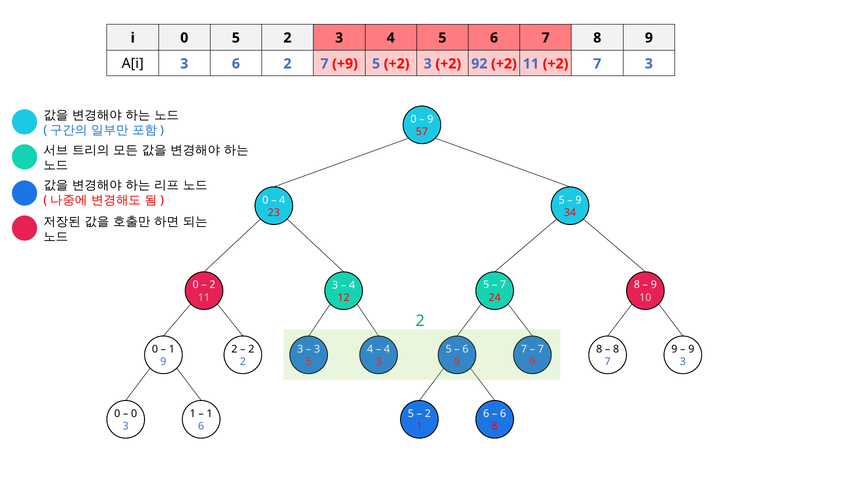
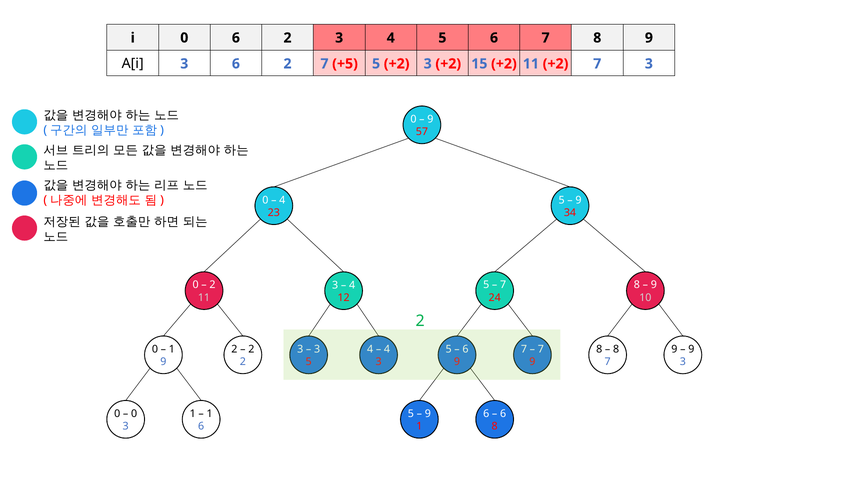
0 5: 5 -> 6 (236, 38)
+9: +9 -> +5 (345, 64)
92: 92 -> 15 (479, 64)
2: 2 -> 9 (428, 414)
